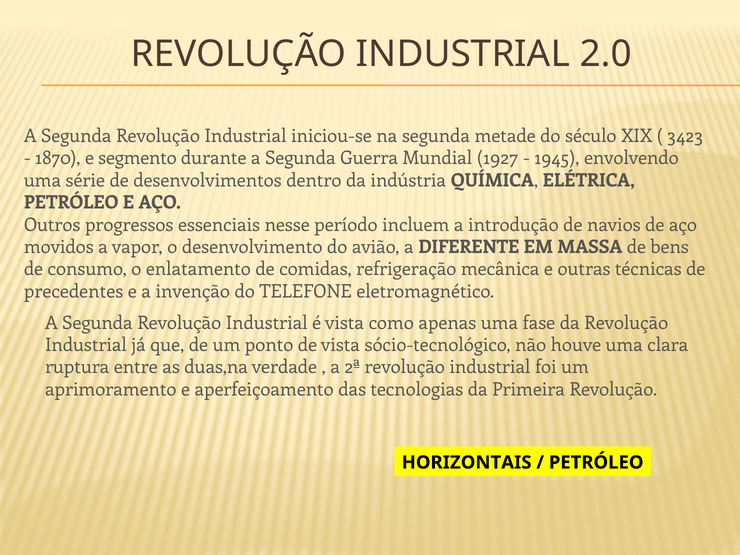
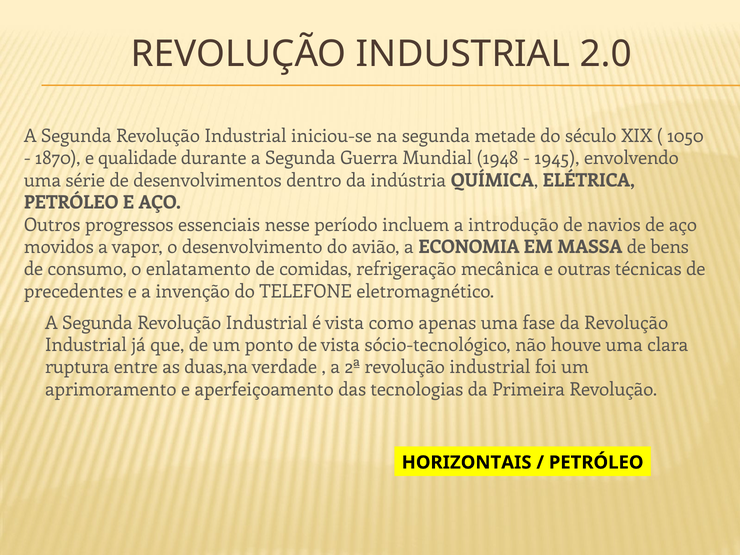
3423: 3423 -> 1050 (685, 136)
segmento: segmento -> qualidade (137, 158)
1927: 1927 -> 1948 (498, 158)
DIFERENTE: DIFERENTE -> ECONOMIA (469, 247)
